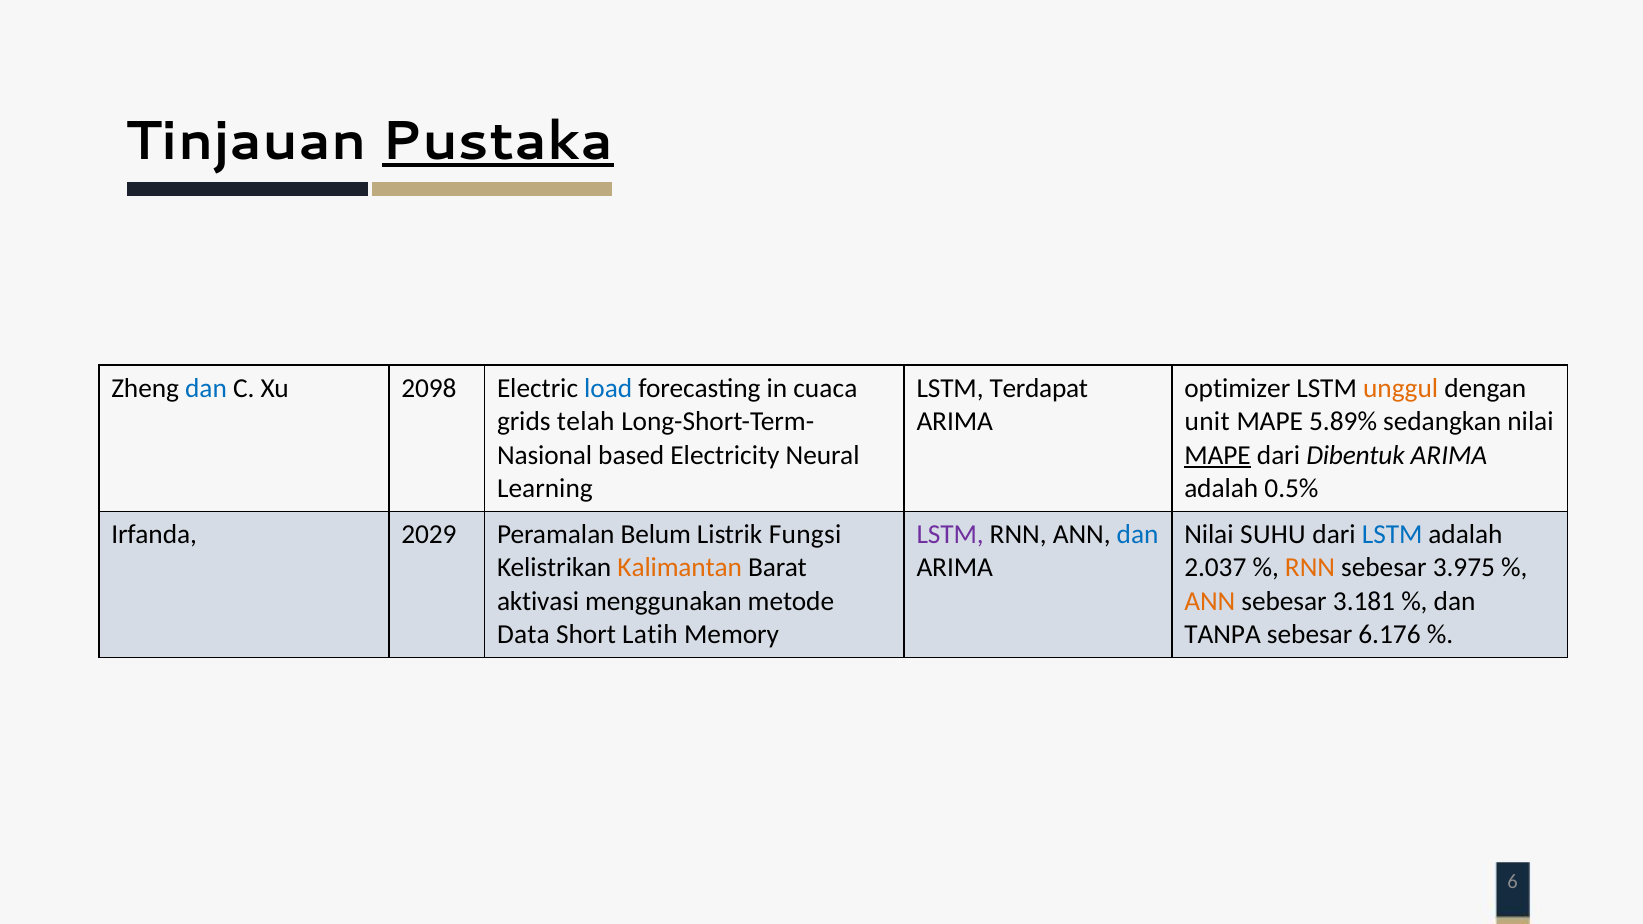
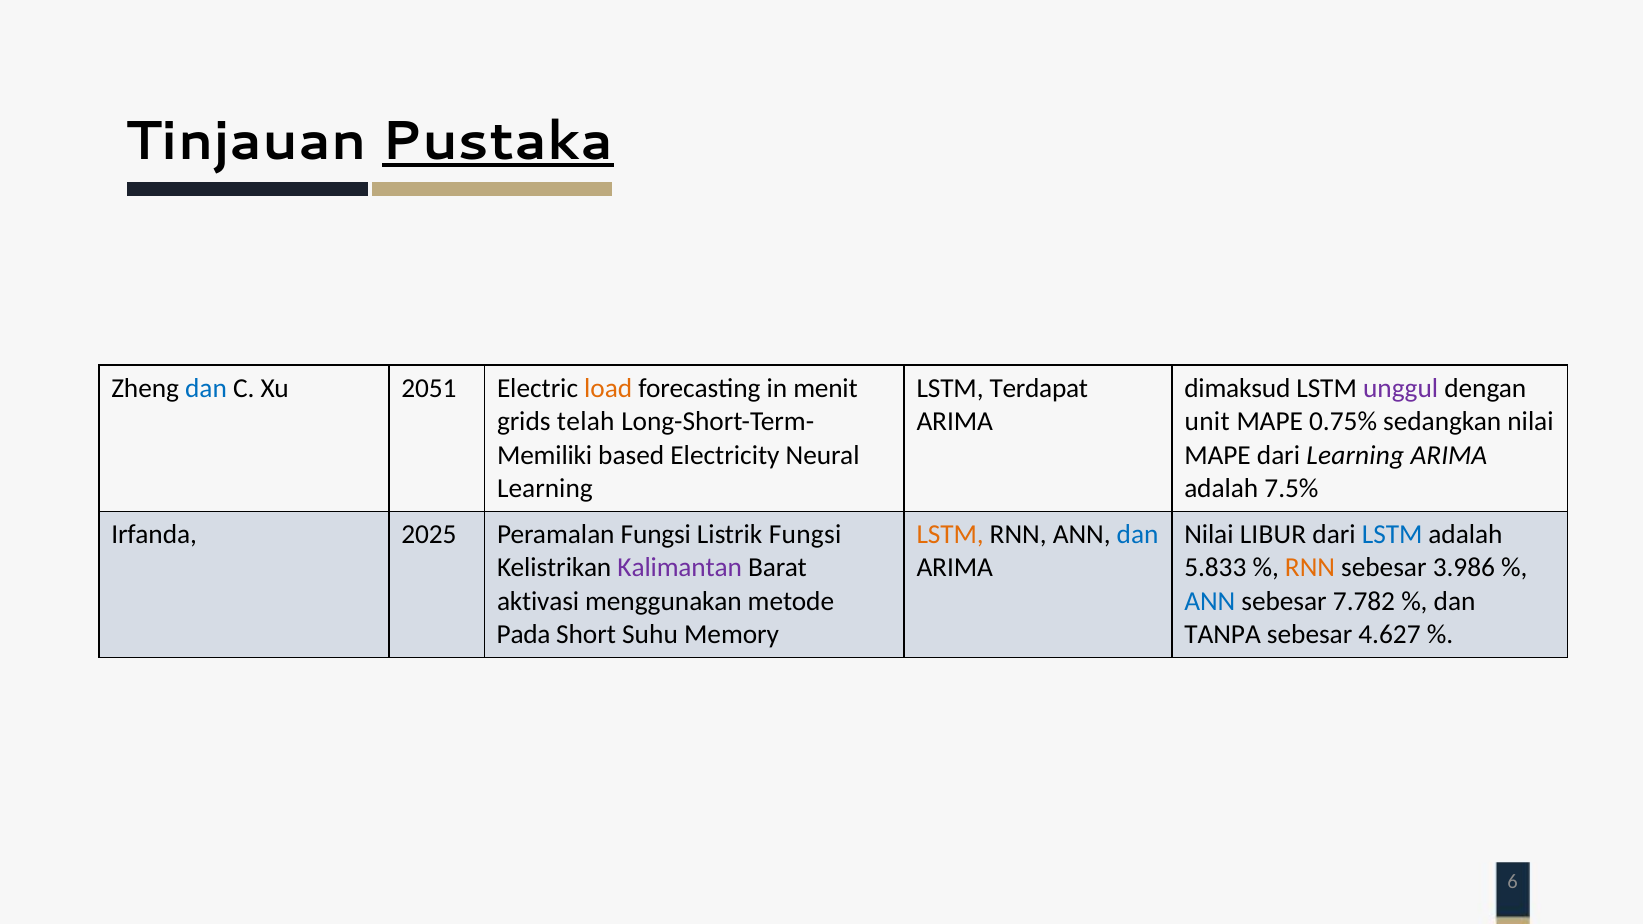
2098: 2098 -> 2051 (429, 388)
load colour: blue -> orange (608, 388)
cuaca: cuaca -> menit (826, 388)
optimizer: optimizer -> dimaksud (1237, 388)
unggul colour: orange -> purple (1401, 388)
5.89%: 5.89% -> 0.75% (1343, 422)
Nasional: Nasional -> Memiliki (545, 455)
MAPE underline: present -> none (1218, 455)
dari Dibentuk: Dibentuk -> Learning (1355, 455)
0.5%: 0.5% -> 7.5% (1291, 489)
2029: 2029 -> 2025 (429, 535)
Peramalan Belum: Belum -> Fungsi (656, 535)
LSTM colour: purple -> orange (950, 535)
SUHU: SUHU -> LIBUR (1273, 535)
Kalimantan colour: orange -> purple (680, 568)
2.037: 2.037 -> 5.833 (1215, 568)
3.975: 3.975 -> 3.986 (1464, 568)
ANN colour: orange -> blue (1210, 602)
3.181: 3.181 -> 7.782 (1364, 602)
Data: Data -> Pada (524, 635)
Latih: Latih -> Suhu (650, 635)
6.176: 6.176 -> 4.627 (1390, 635)
